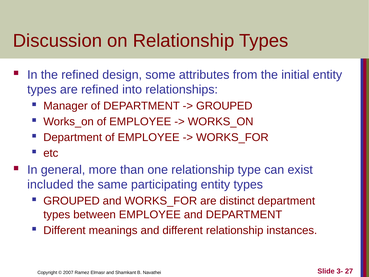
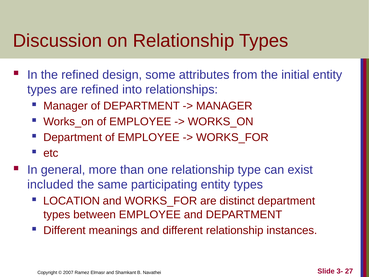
GROUPED: GROUPED -> MANAGER (224, 106)
GROUPED: GROUPED -> LOCATION (72, 201)
